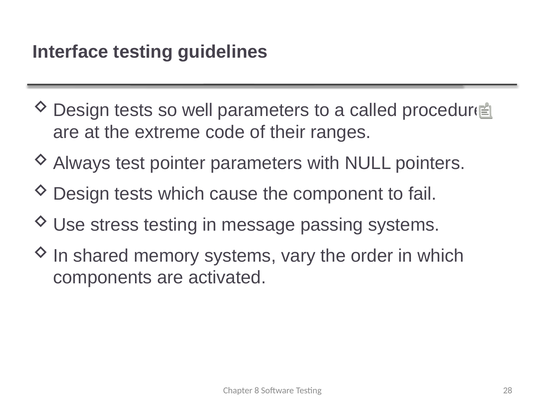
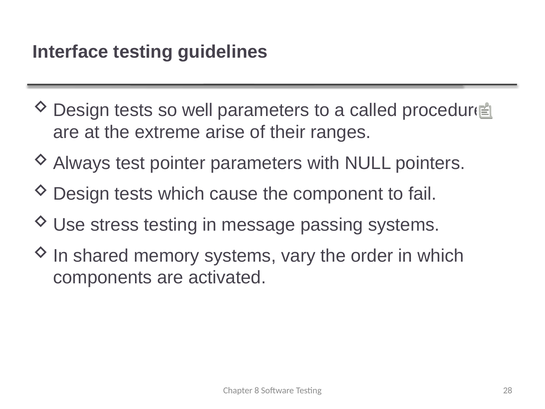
code: code -> arise (225, 132)
